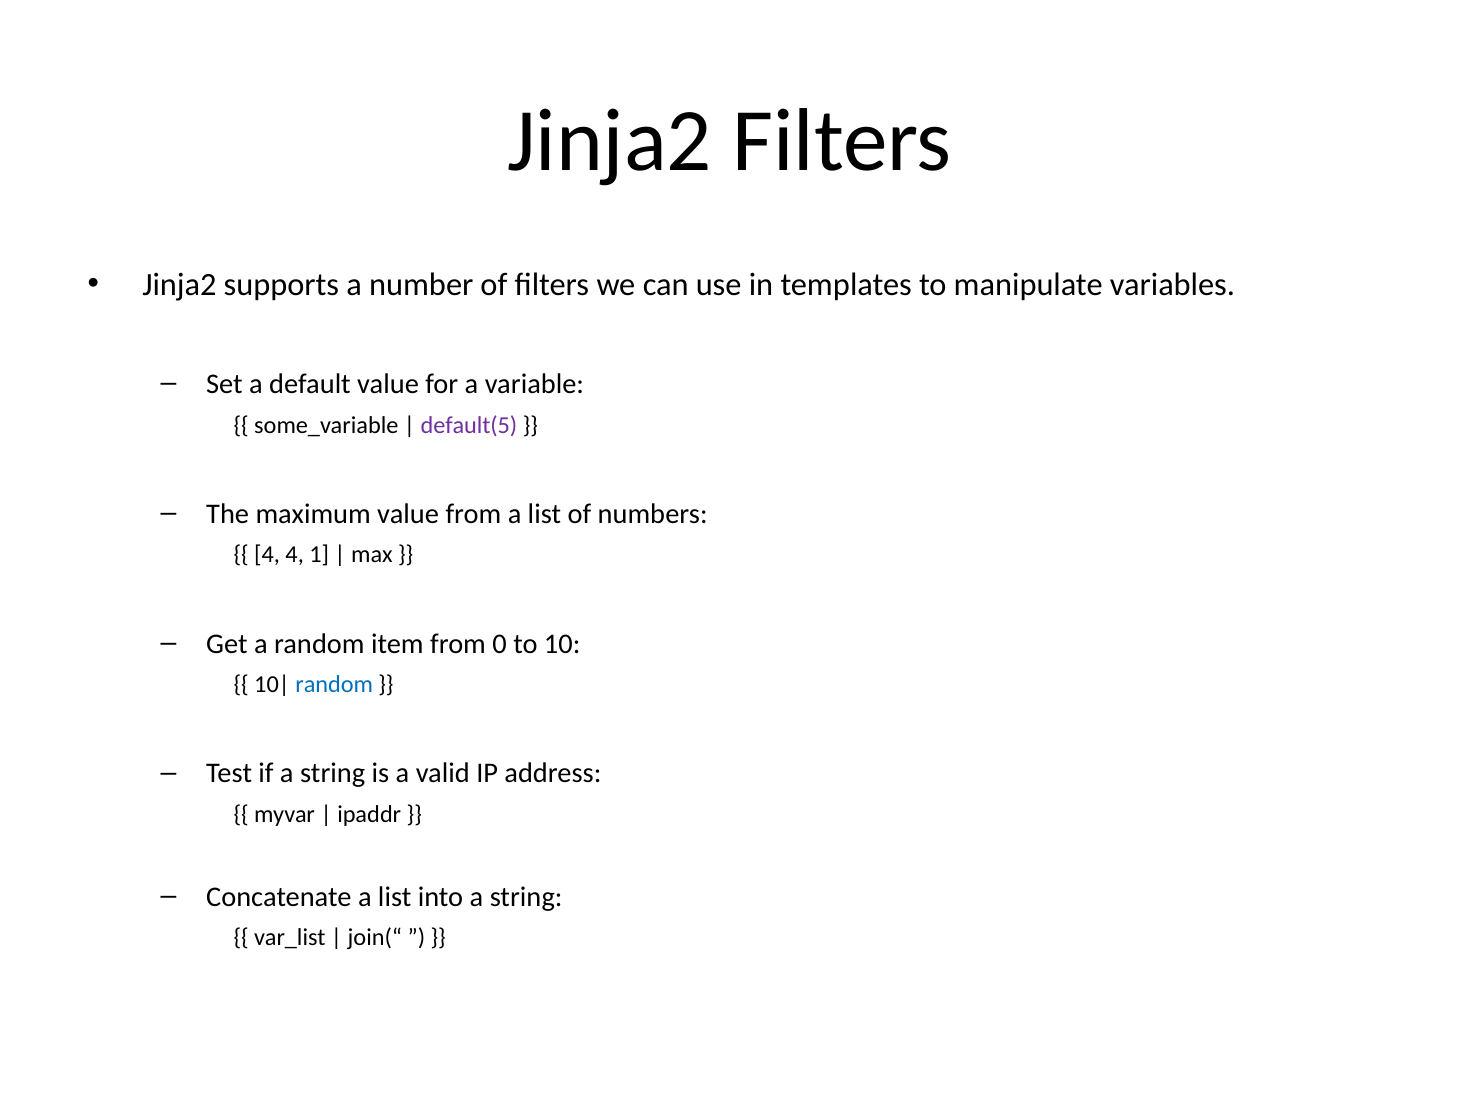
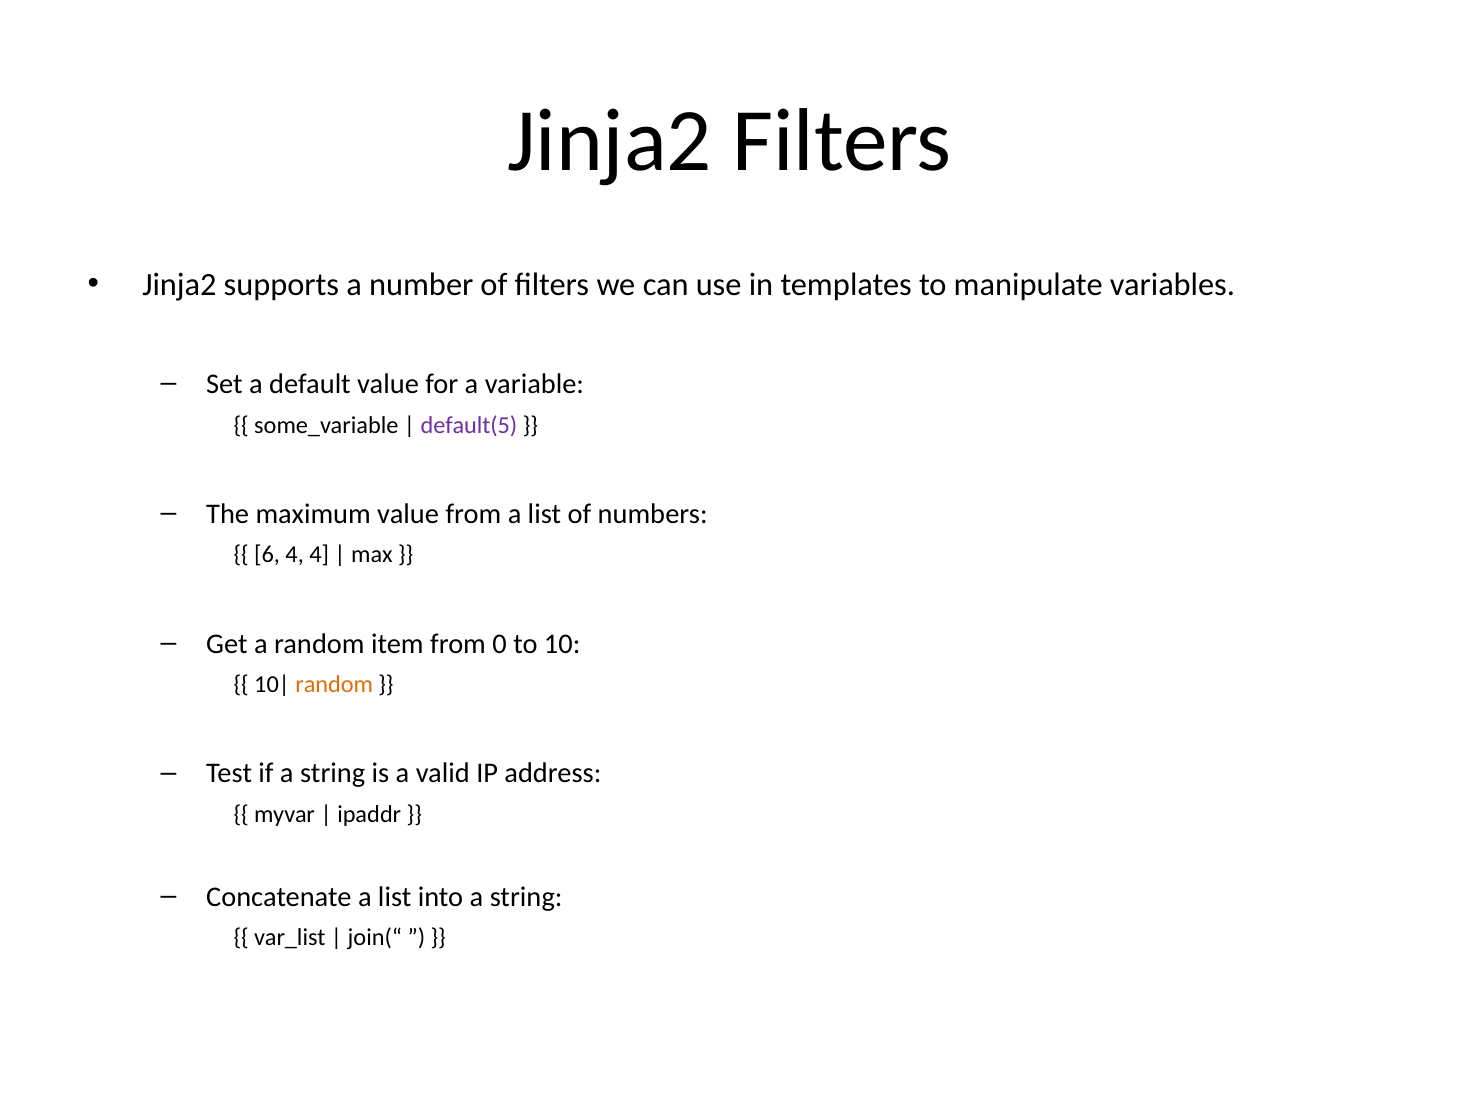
4: 4 -> 6 (267, 555)
4 1: 1 -> 4 (319, 555)
random colour: blue -> orange (334, 685)
